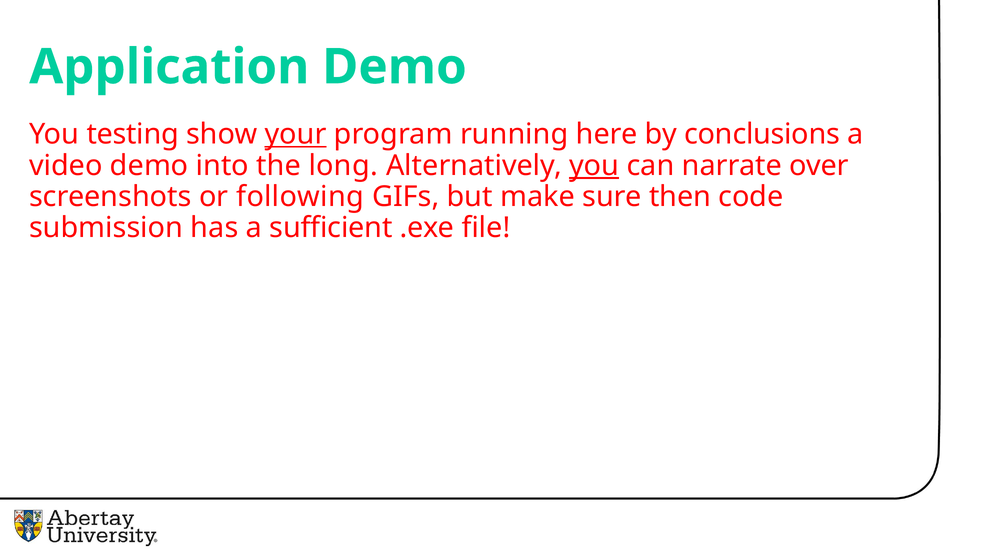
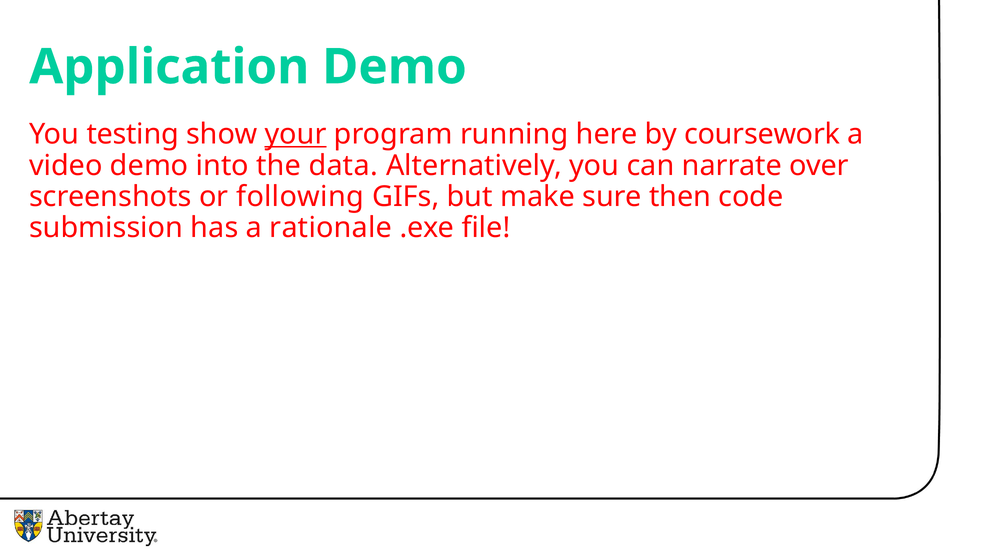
conclusions: conclusions -> coursework (762, 134)
long: long -> data (343, 165)
you underline: present -> none (594, 165)
sufficient: sufficient -> rationale (331, 228)
